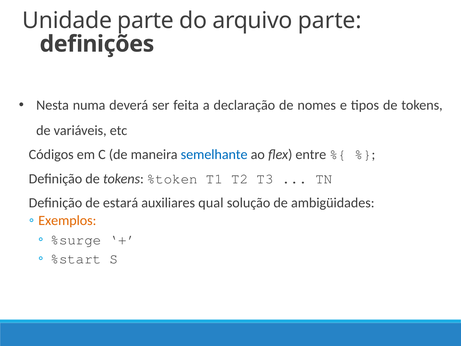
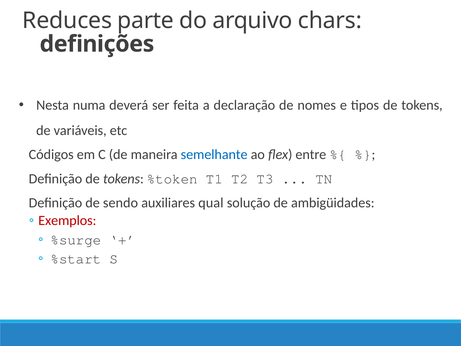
Unidade: Unidade -> Reduces (67, 20)
arquivo parte: parte -> chars (330, 20)
estará: estará -> sendo (121, 203)
Exemplos colour: orange -> red (67, 221)
